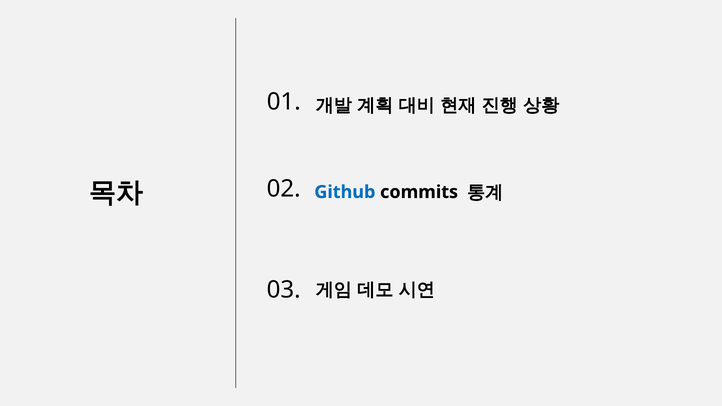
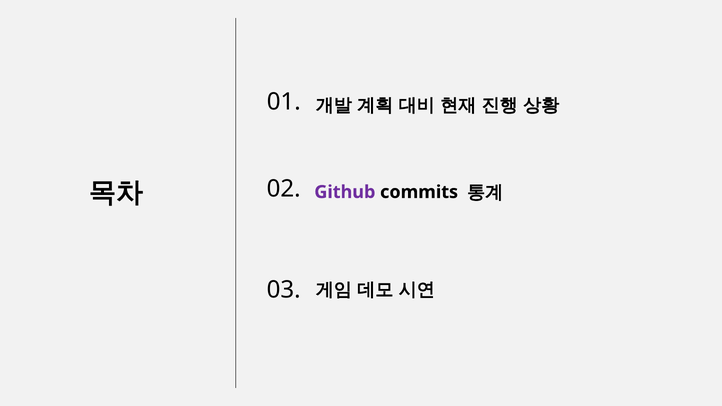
Github colour: blue -> purple (345, 192)
